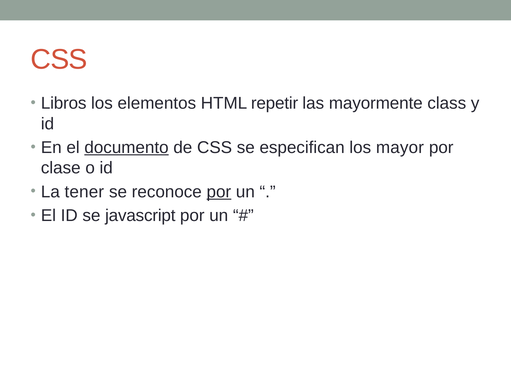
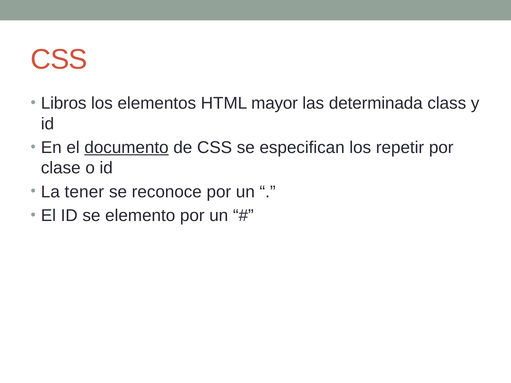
repetir: repetir -> mayor (275, 103)
mayormente: mayormente -> determinada (376, 103)
mayor: mayor -> repetir (400, 148)
por underline: present -> none (219, 192)
javascript: javascript -> elemento (140, 216)
